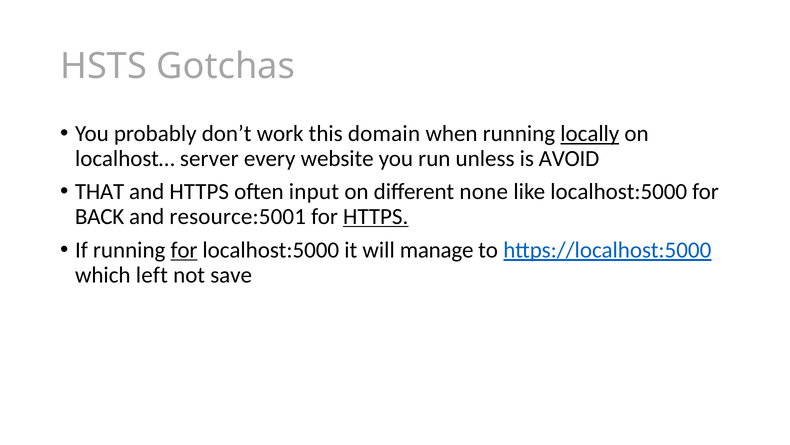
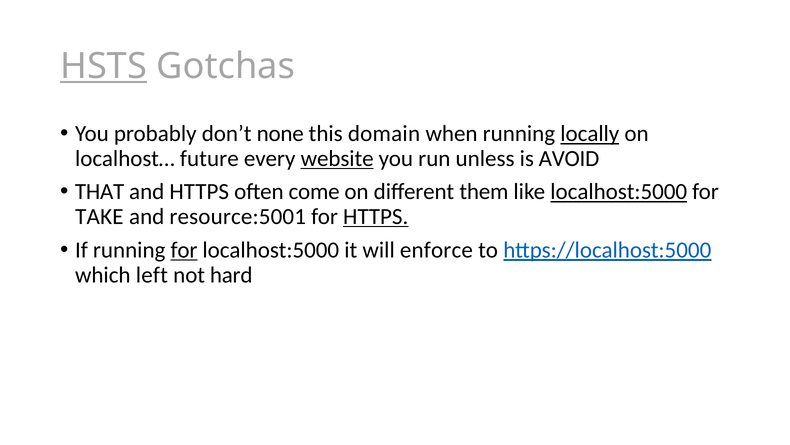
HSTS underline: none -> present (104, 66)
work: work -> none (280, 134)
server: server -> future (209, 158)
website underline: none -> present (337, 158)
input: input -> come (314, 191)
none: none -> them (484, 191)
localhost:5000 underline: none -> present (619, 191)
BACK: BACK -> TAKE (99, 216)
manage: manage -> enforce (436, 250)
save: save -> hard (231, 275)
